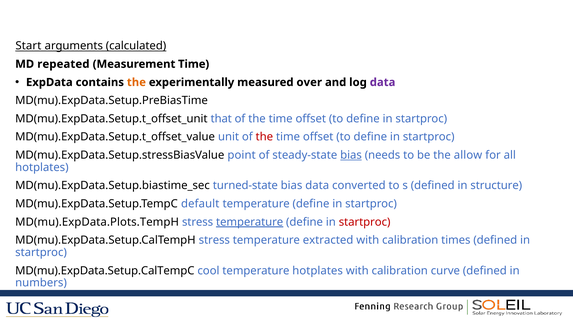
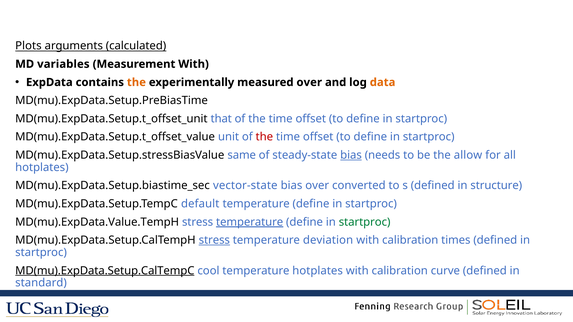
Start: Start -> Plots (28, 46)
repeated: repeated -> variables (63, 64)
Measurement Time: Time -> With (194, 64)
data colour: purple -> orange (383, 82)
point: point -> same (242, 155)
turned-state: turned-state -> vector-state (245, 186)
bias data: data -> over (317, 186)
MD(mu).ExpData.Plots.TempH: MD(mu).ExpData.Plots.TempH -> MD(mu).ExpData.Value.TempH (97, 222)
startproc colour: red -> green (365, 222)
stress underline: none -> present (214, 240)
extracted: extracted -> deviation (328, 240)
MD(mu).ExpData.Setup.CalTempC underline: none -> present (105, 271)
numbers: numbers -> standard (41, 283)
